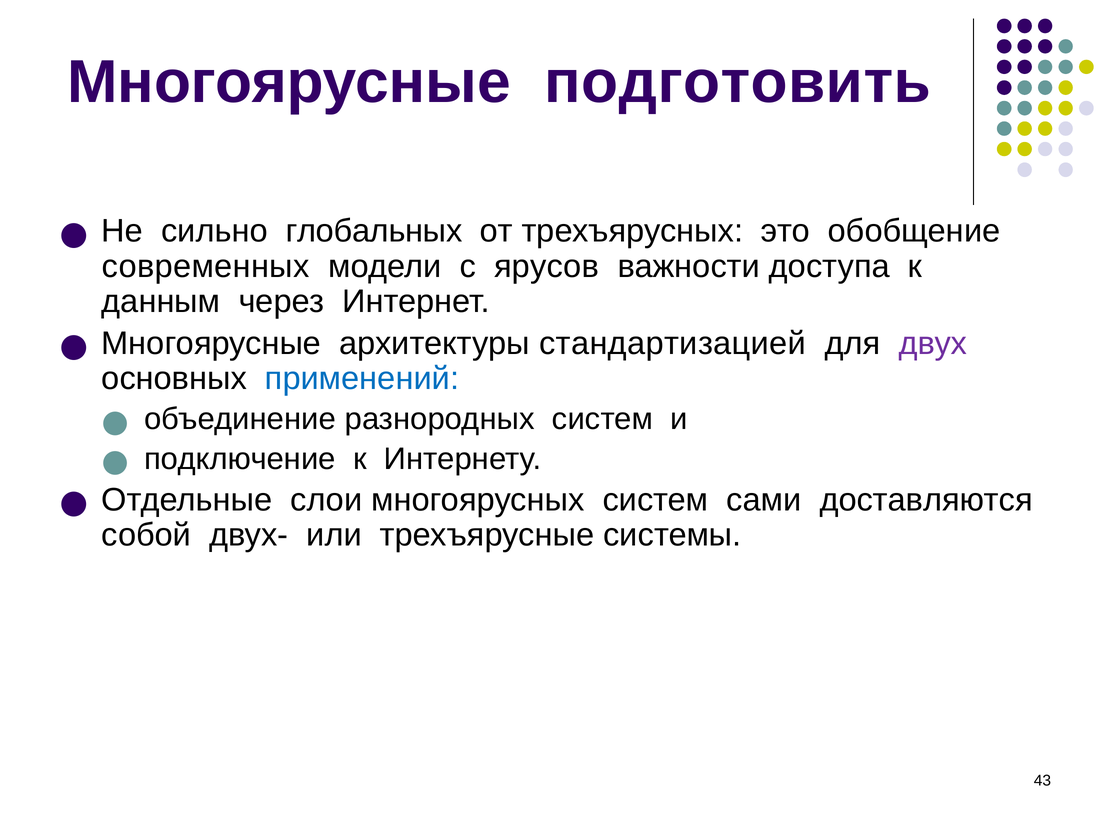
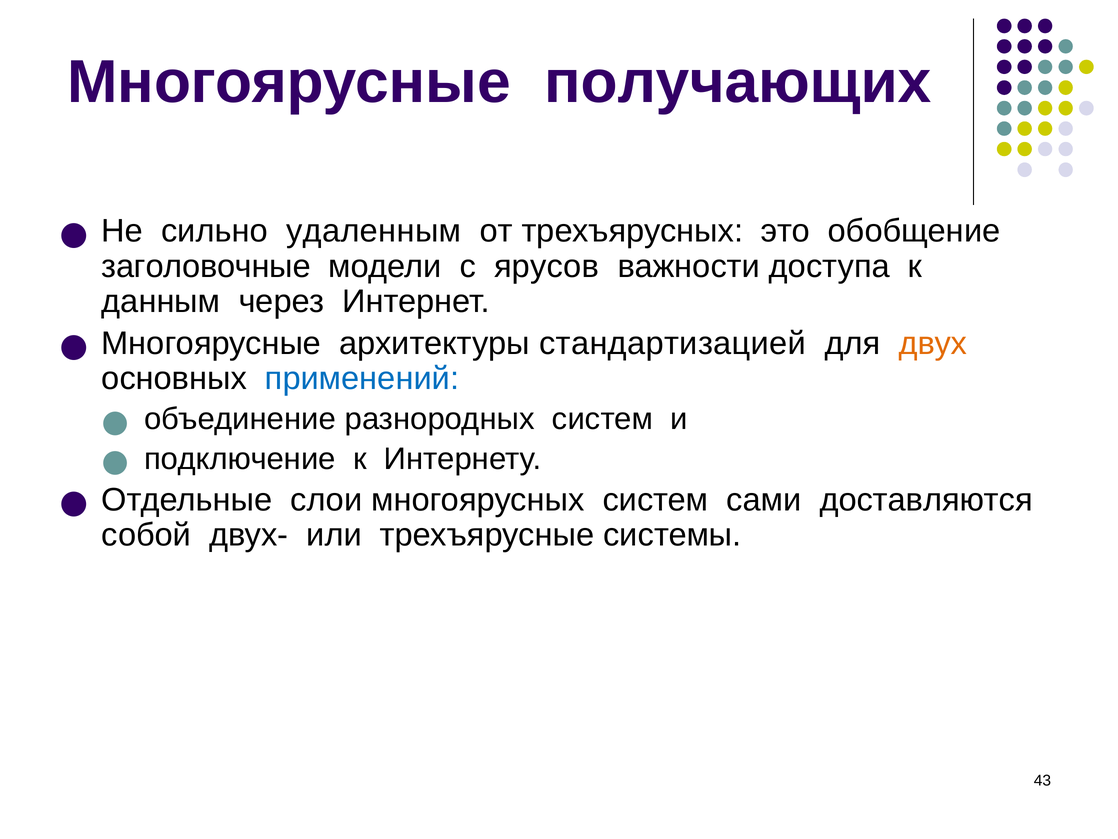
подготовить: подготовить -> получающих (738, 82)
глобальных: глобальных -> удаленным (374, 231)
современных: современных -> заголовочные (206, 266)
двух colour: purple -> orange (933, 343)
